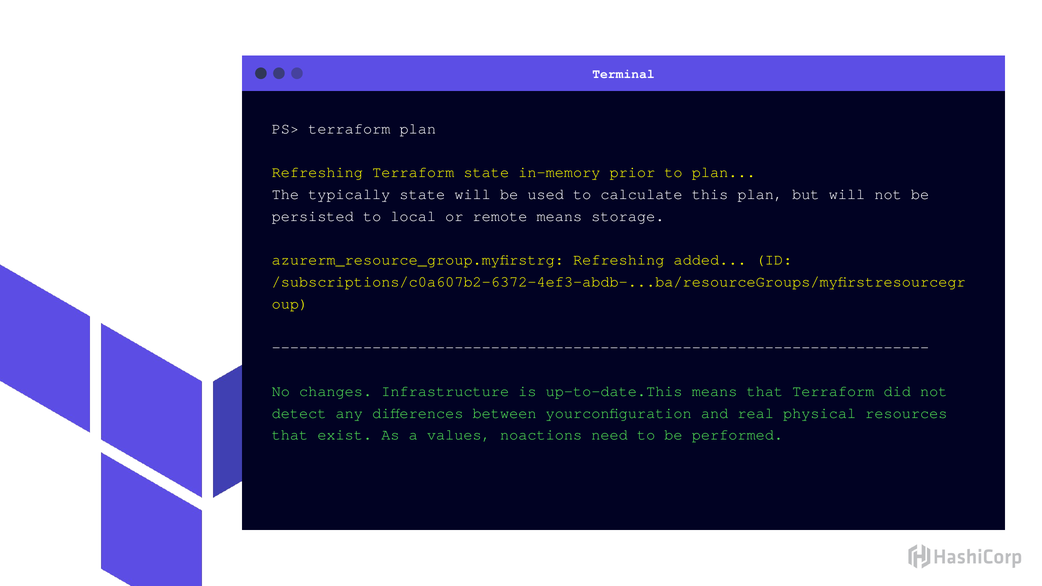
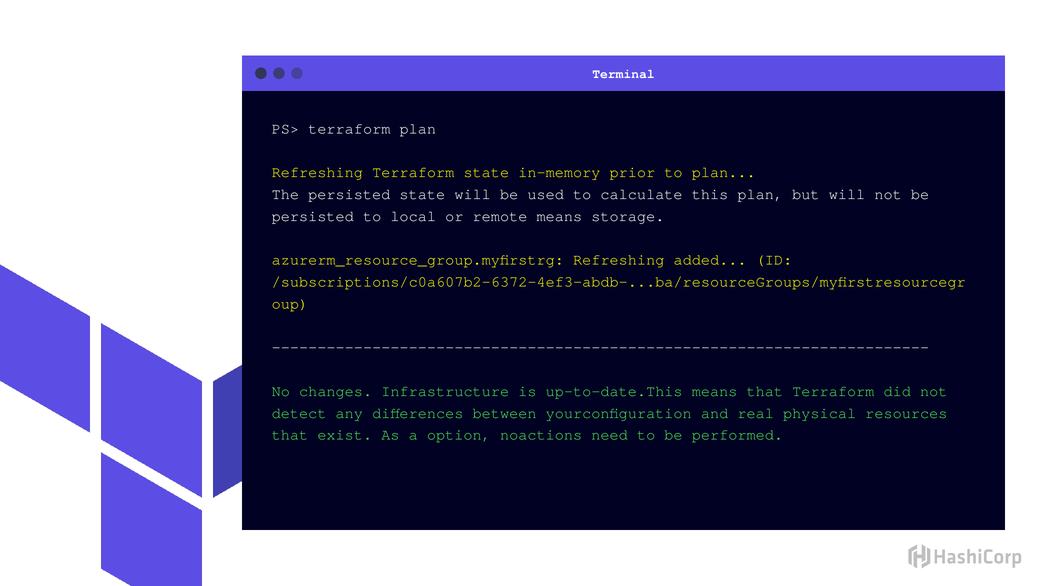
The typically: typically -> persisted (349, 194)
values: values -> option (459, 435)
